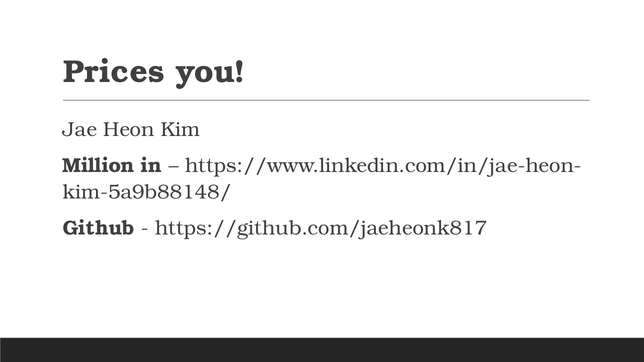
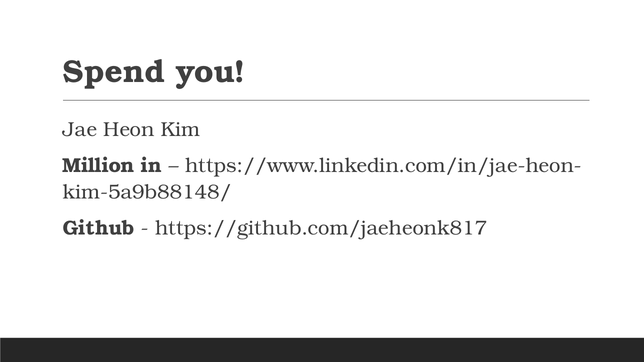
Prices: Prices -> Spend (114, 72)
